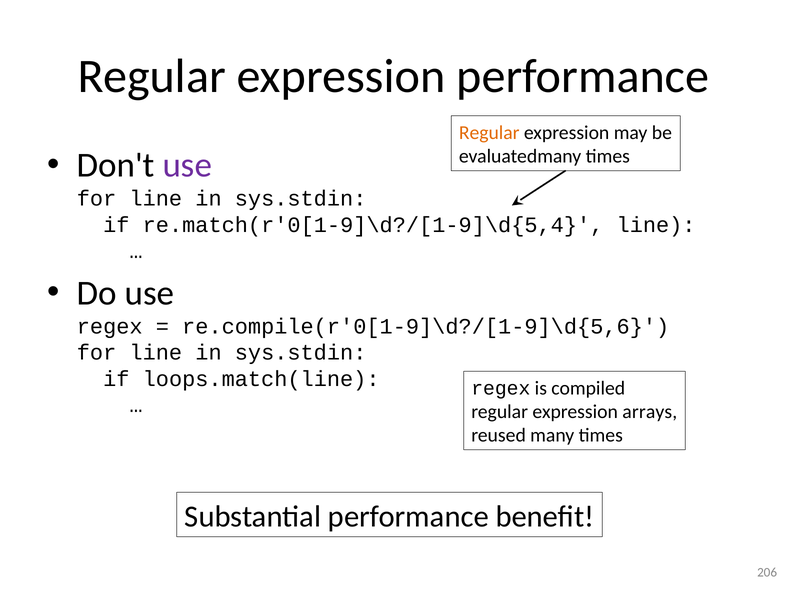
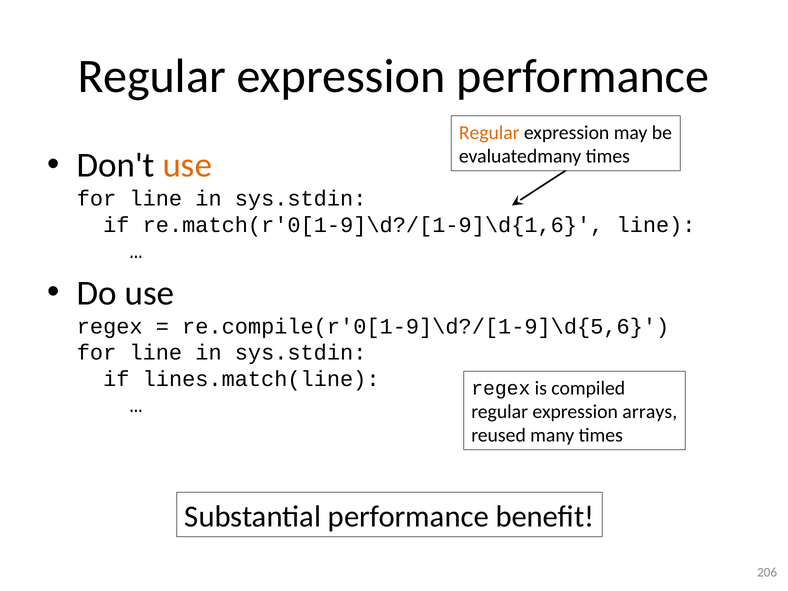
use colour: purple -> orange (187, 165)
re.match(r'0[1-9]\d?/[1-9]\d{5,4: re.match(r'0[1-9]\d?/[1-9]\d{5,4 -> re.match(r'0[1-9]\d?/[1-9]\d{1,6 (373, 225)
loops.match(line: loops.match(line -> lines.match(line (261, 379)
